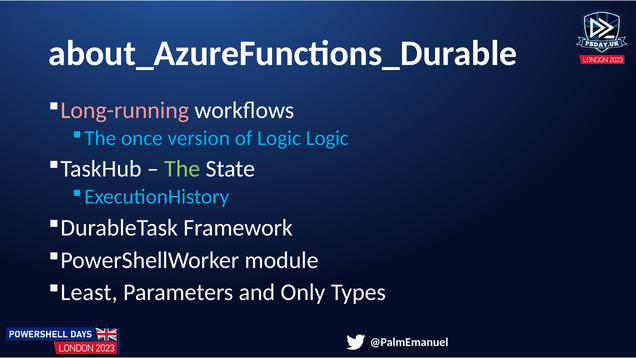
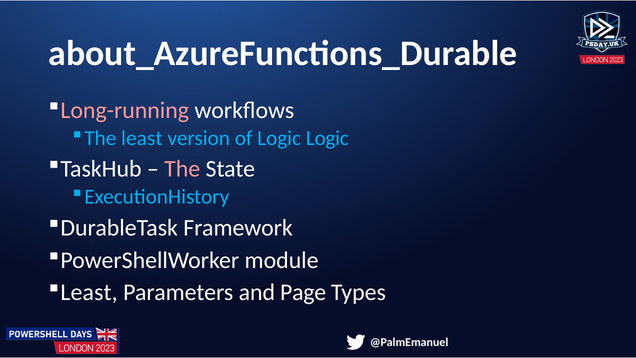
The once: once -> least (142, 138)
The colour: light green -> pink (182, 169)
Only: Only -> Page (303, 292)
